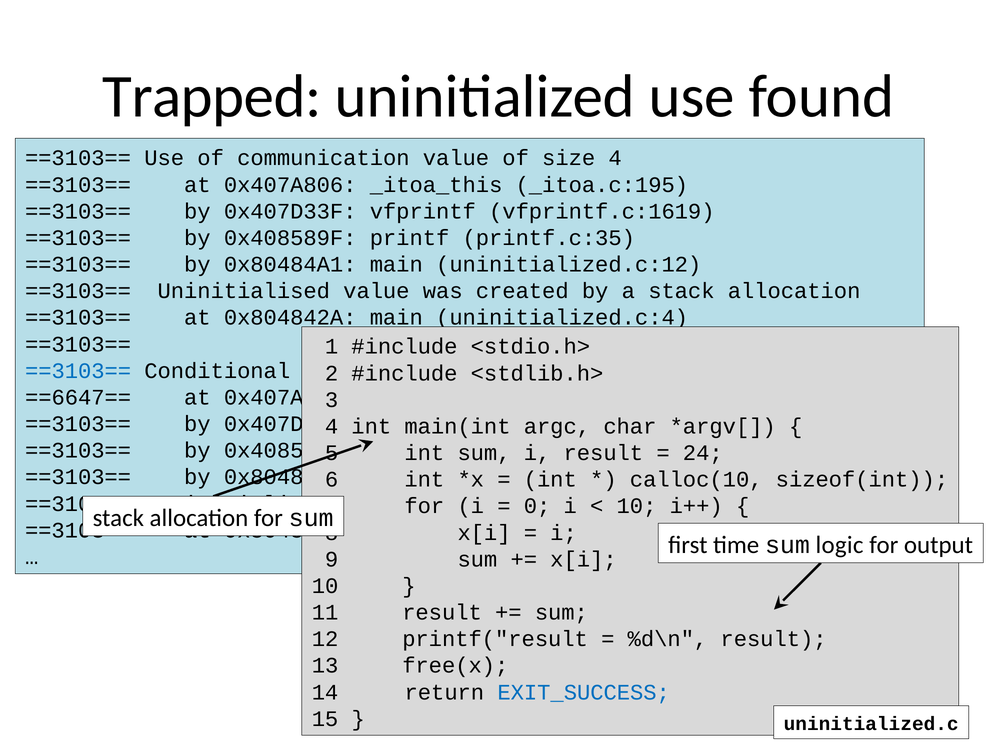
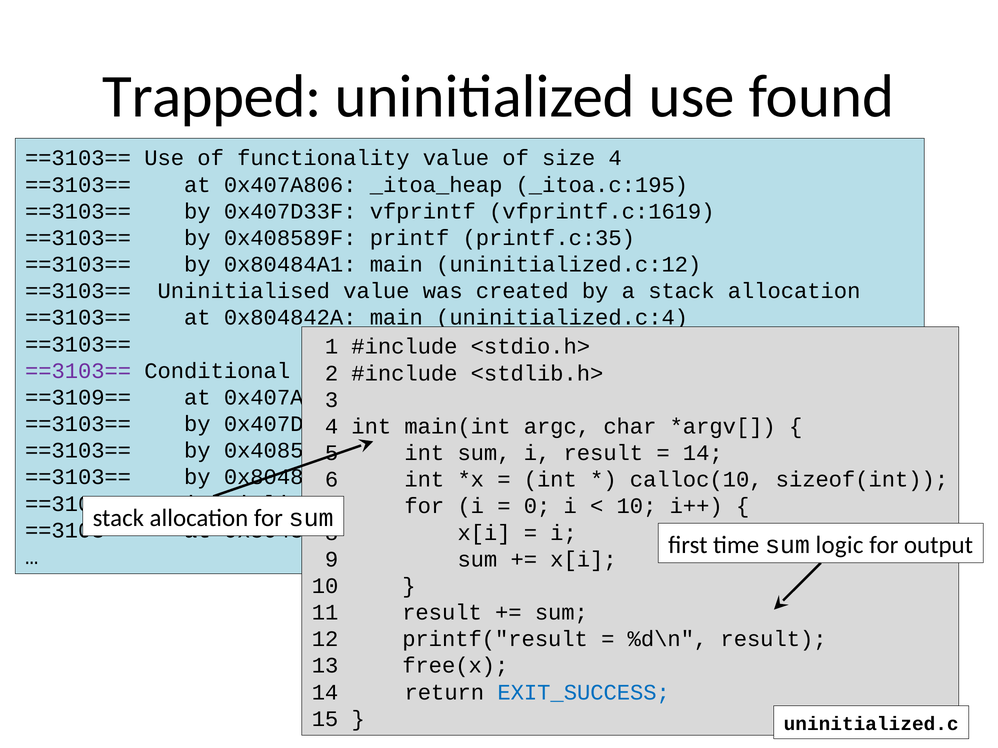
communication: communication -> functionality (323, 158)
_itoa_this: _itoa_this -> _itoa_heap (436, 185)
==3103== colour: blue -> purple (78, 371)
==6647==: ==6647== -> ==3109== (78, 398)
24: 24 -> 14 (703, 453)
